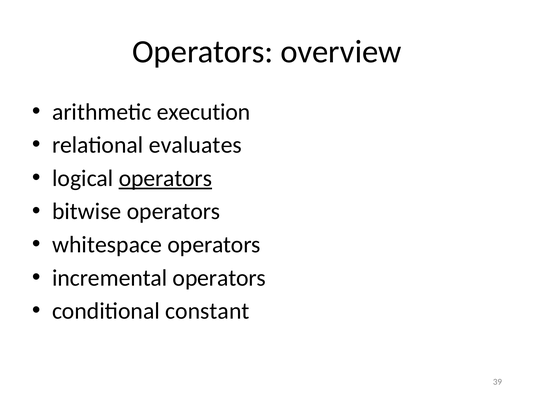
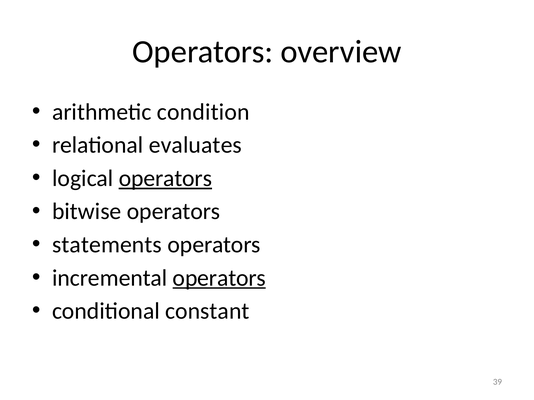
execution: execution -> condition (203, 112)
whitespace: whitespace -> statements (107, 245)
operators underline: none -> present (219, 278)
